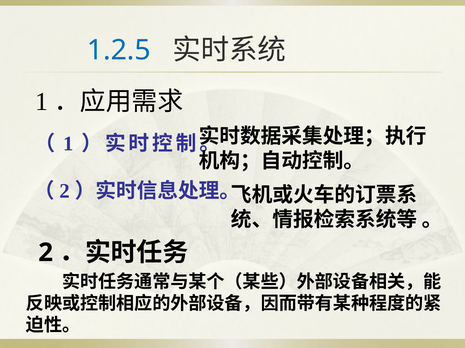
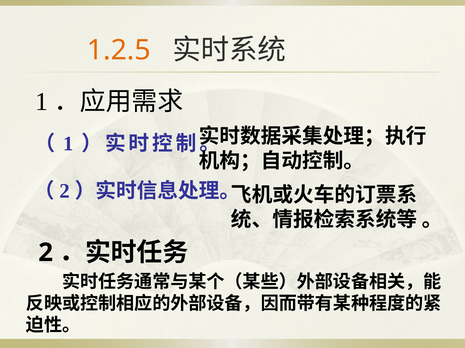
1.2.5 colour: blue -> orange (119, 50)
